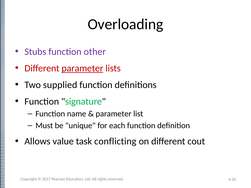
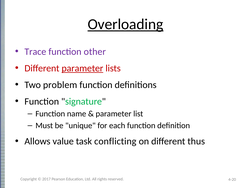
Overloading underline: none -> present (125, 24)
Stubs: Stubs -> Trace (35, 52)
supplied: supplied -> problem (60, 85)
cout: cout -> thus (196, 142)
